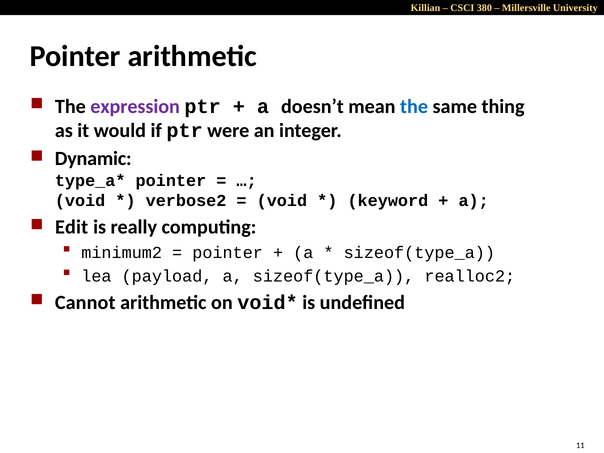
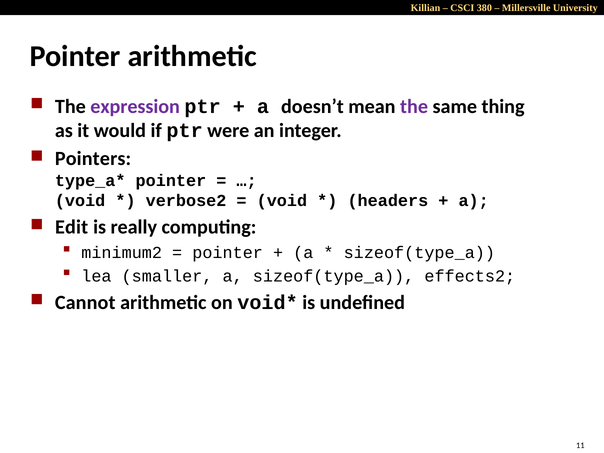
the colour: blue -> purple (414, 106)
Dynamic: Dynamic -> Pointers (93, 159)
keyword: keyword -> headers (388, 201)
payload: payload -> smaller (167, 276)
realloc2: realloc2 -> effects2 (470, 276)
